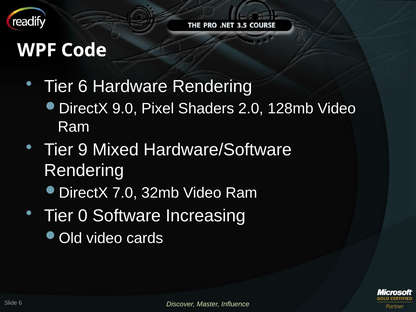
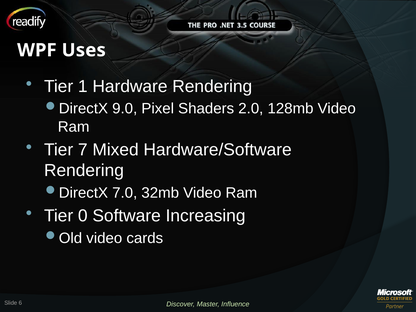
Code: Code -> Uses (84, 50)
Tier 6: 6 -> 1 (83, 86)
9: 9 -> 7 (83, 150)
